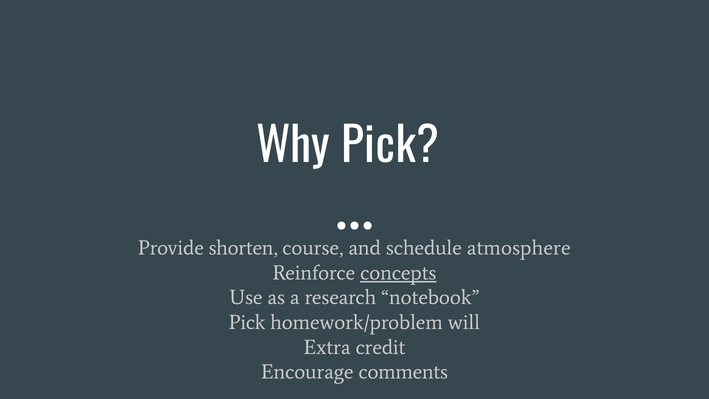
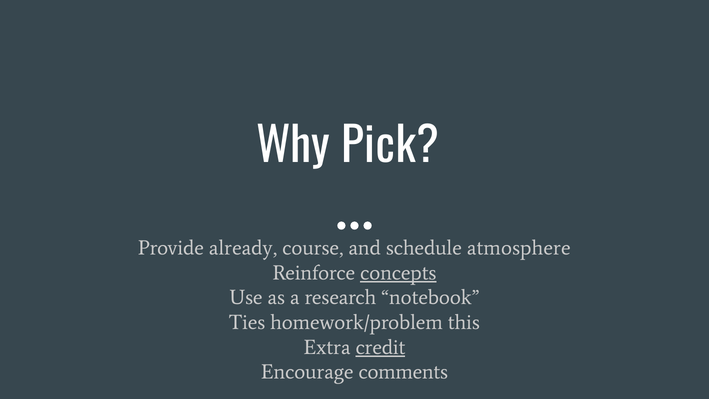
shorten: shorten -> already (243, 248)
Pick: Pick -> Ties (247, 322)
will: will -> this (464, 322)
credit underline: none -> present (380, 347)
